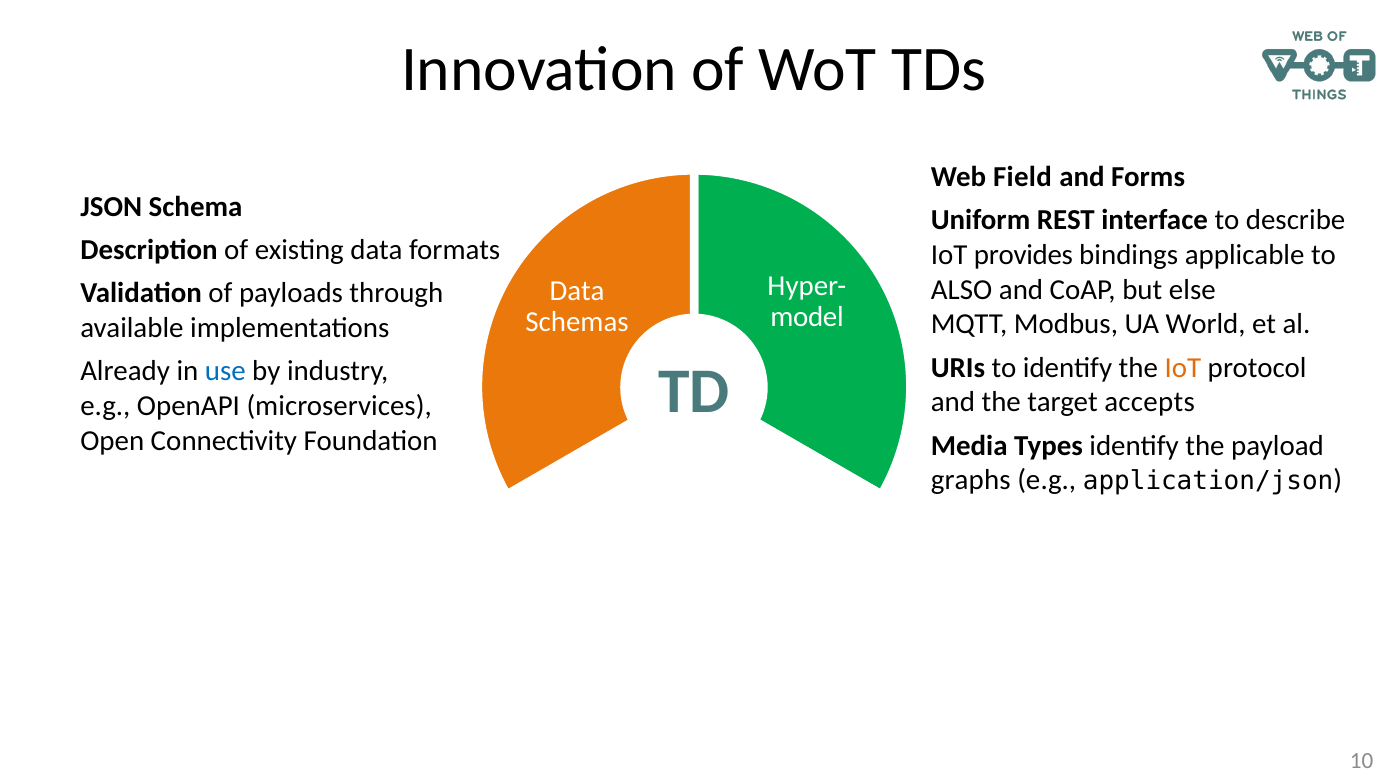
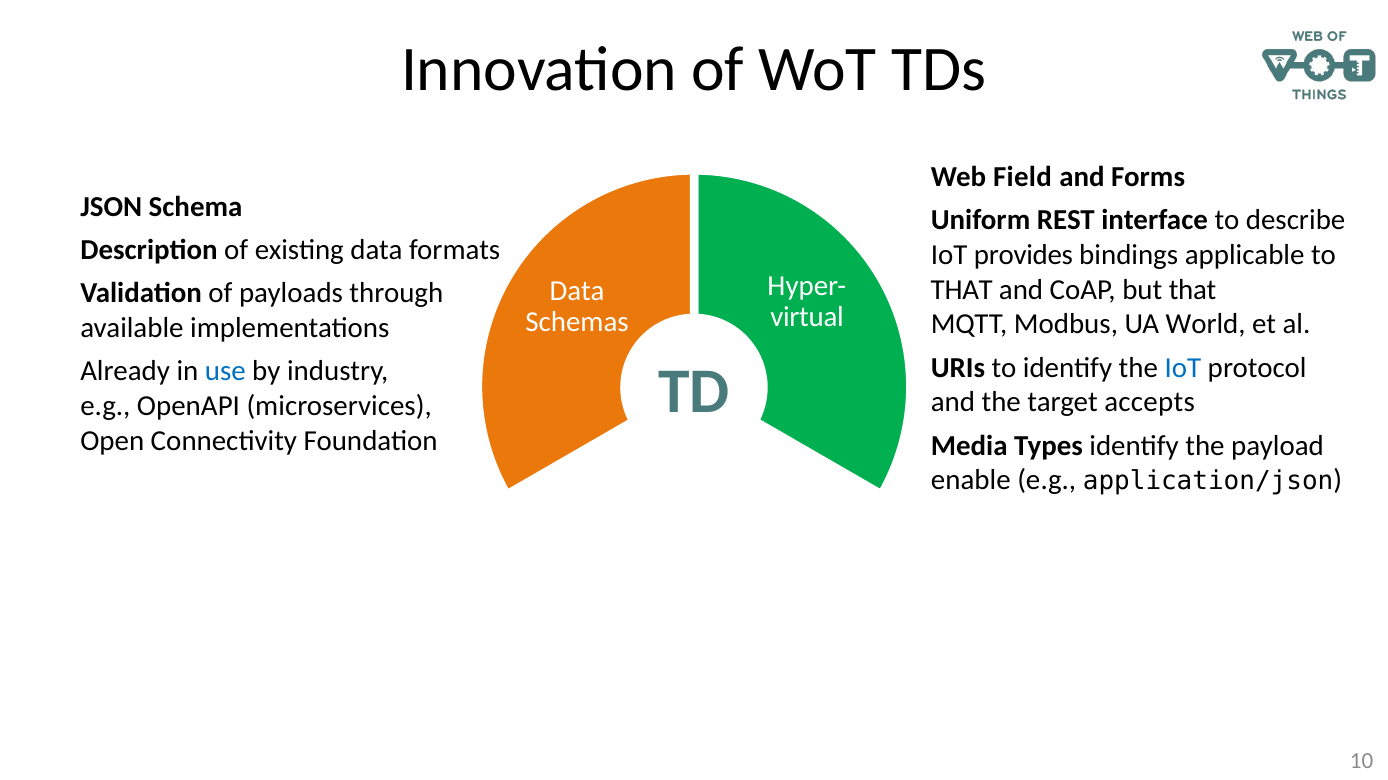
ALSO: ALSO -> THAT (962, 290)
but else: else -> that (1193, 290)
model: model -> virtual (807, 317)
IoT colour: orange -> blue (1183, 368)
graphs: graphs -> enable (971, 481)
